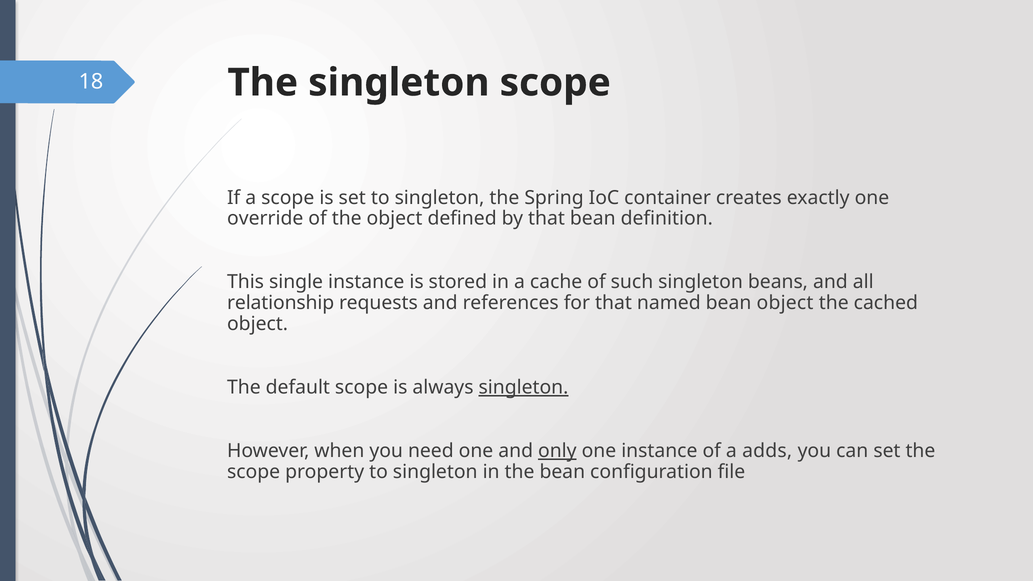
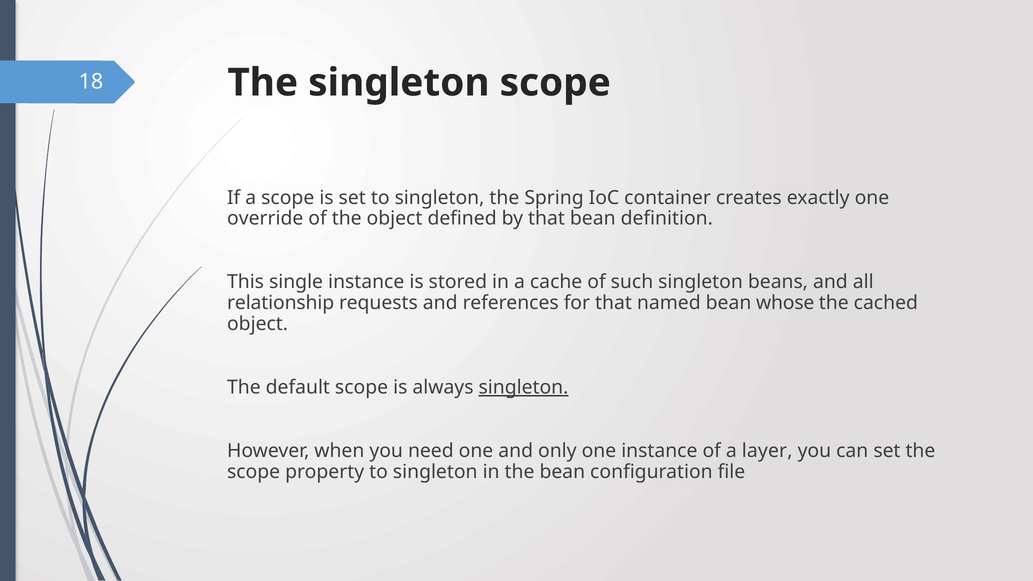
bean object: object -> whose (785, 303)
only underline: present -> none (557, 451)
adds: adds -> layer (767, 451)
